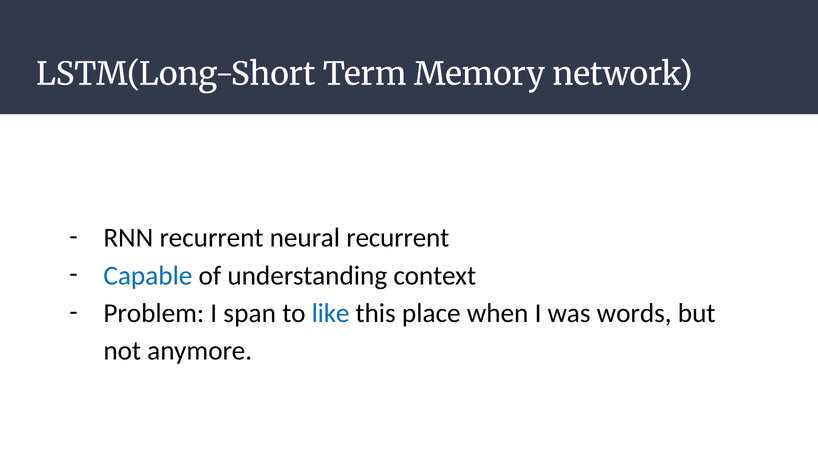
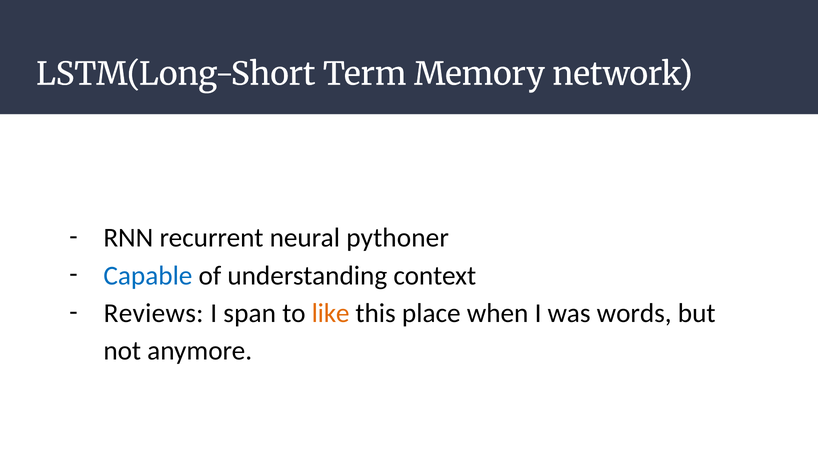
neural recurrent: recurrent -> pythoner (398, 238)
Problem: Problem -> Reviews (154, 313)
like colour: blue -> orange (331, 313)
